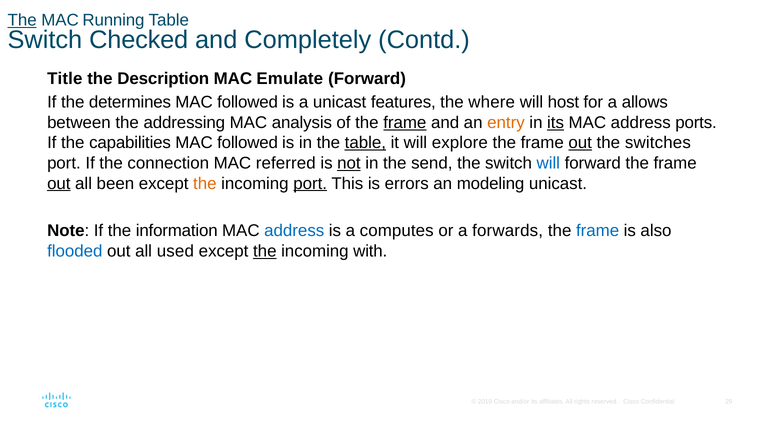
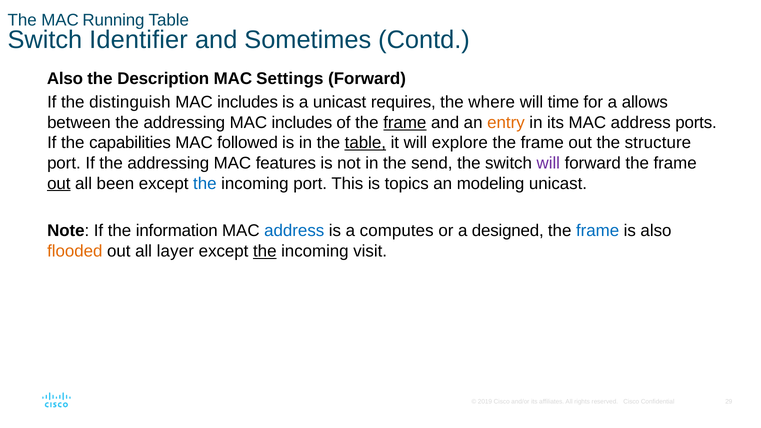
The underline: present -> none (22, 20)
Checked: Checked -> Identifier (139, 40)
Completely: Completely -> Sometimes (308, 40)
Title: Title -> Also (65, 79)
Emulate: Emulate -> Settings (290, 79)
determines: determines -> distinguish (130, 102)
followed: followed -> includes (248, 102)
features: features -> requires (403, 102)
host: host -> time (563, 102)
analysis: analysis -> includes (302, 123)
its underline: present -> none (556, 123)
out underline: present -> none (580, 143)
switches: switches -> structure (658, 143)
If the connection: connection -> addressing (168, 163)
referred: referred -> features (286, 163)
not underline: present -> none (349, 163)
will colour: blue -> purple (548, 163)
the colour: orange -> blue (205, 183)
port underline: present -> none (310, 183)
errors: errors -> topics (407, 183)
forwards: forwards -> designed (508, 231)
flooded colour: blue -> orange (75, 251)
used: used -> layer (175, 251)
with: with -> visit (370, 251)
